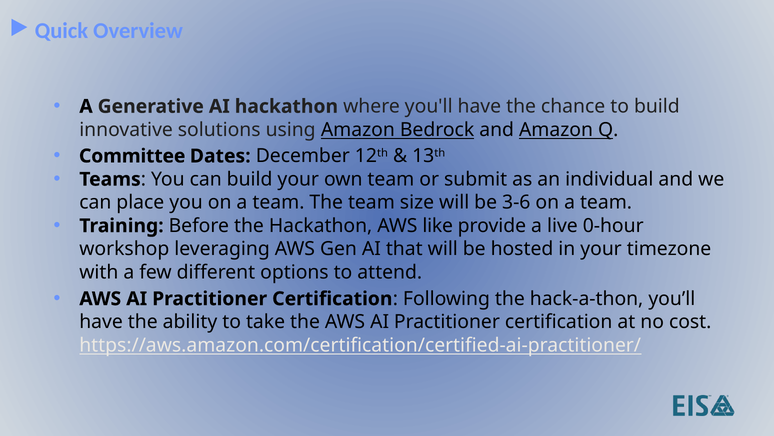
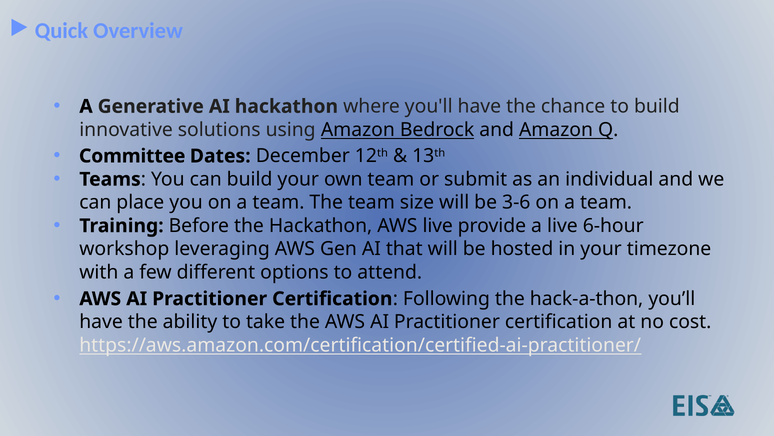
AWS like: like -> live (438, 226)
0-hour: 0-hour -> 6-hour (613, 226)
